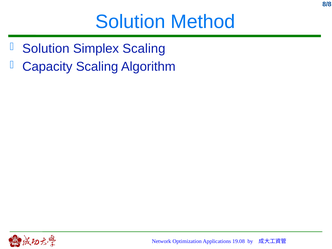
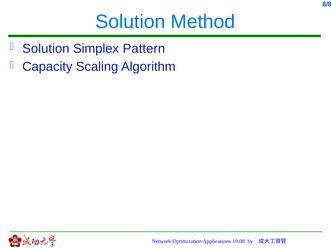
Simplex Scaling: Scaling -> Pattern (144, 49)
